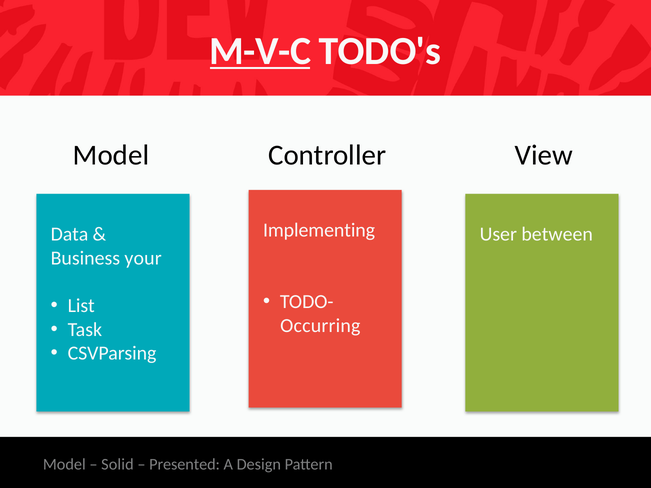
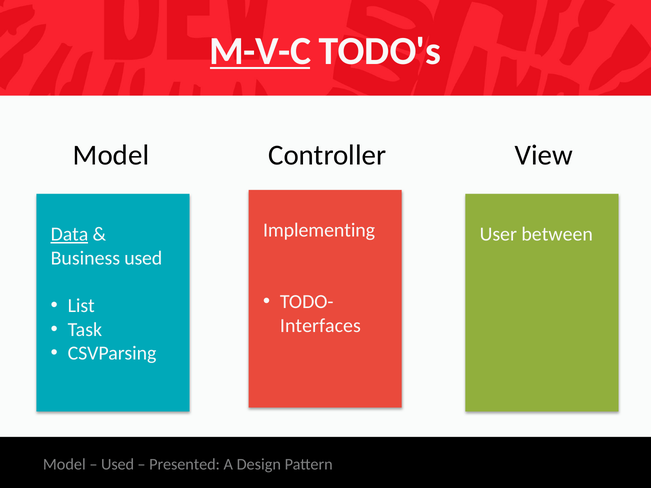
Data underline: none -> present (70, 234)
Business your: your -> used (143, 258)
Occurring: Occurring -> Interfaces (320, 326)
Solid: Solid -> Used (118, 464)
